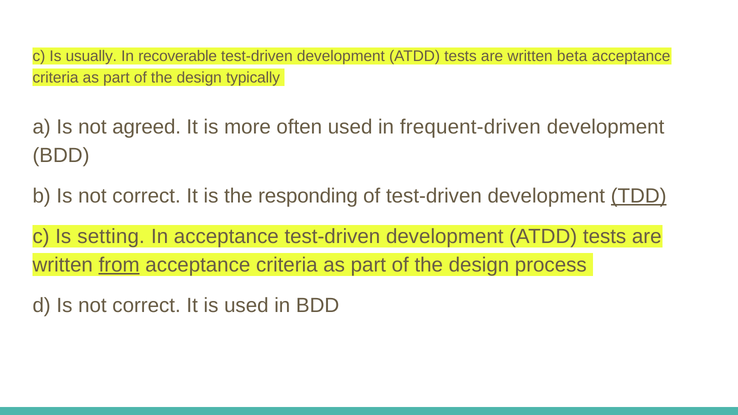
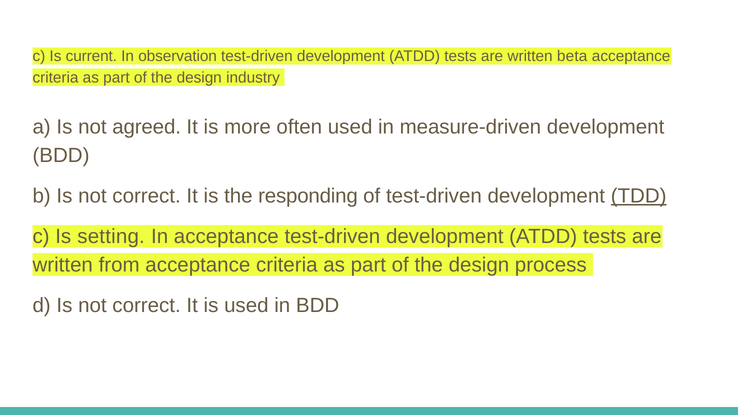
usually: usually -> current (91, 56)
recoverable: recoverable -> observation (178, 56)
typically: typically -> industry (253, 78)
frequent-driven: frequent-driven -> measure-driven (470, 127)
from underline: present -> none (119, 265)
